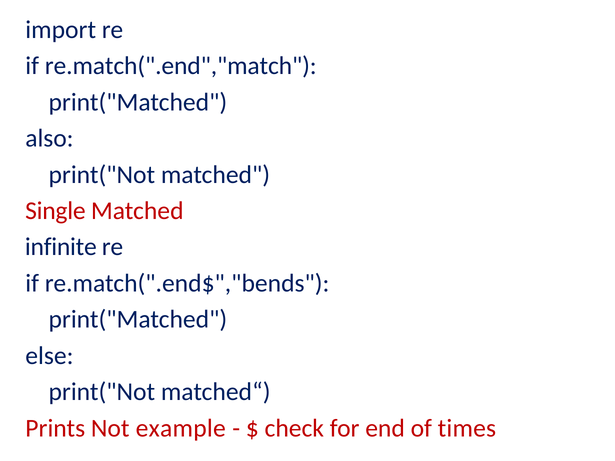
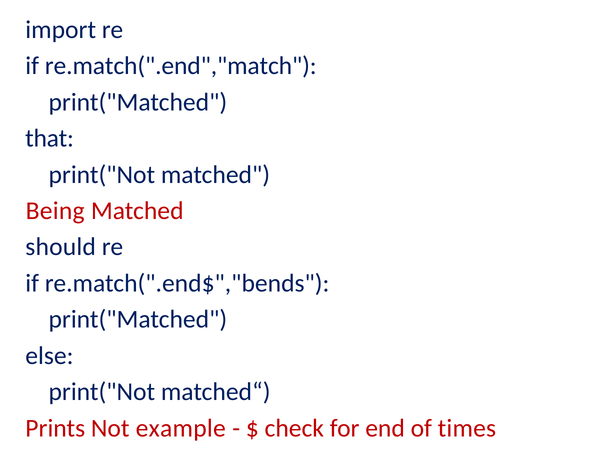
also: also -> that (50, 139)
Single: Single -> Being (55, 211)
infinite: infinite -> should (61, 247)
